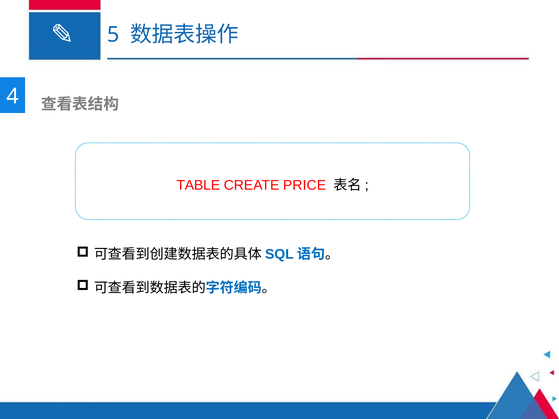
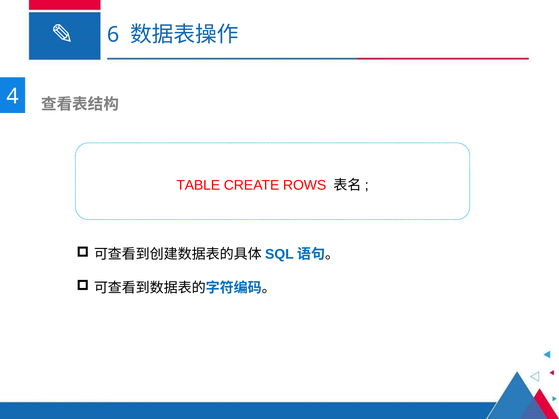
5: 5 -> 6 (113, 35)
PRICE: PRICE -> ROWS (305, 185)
